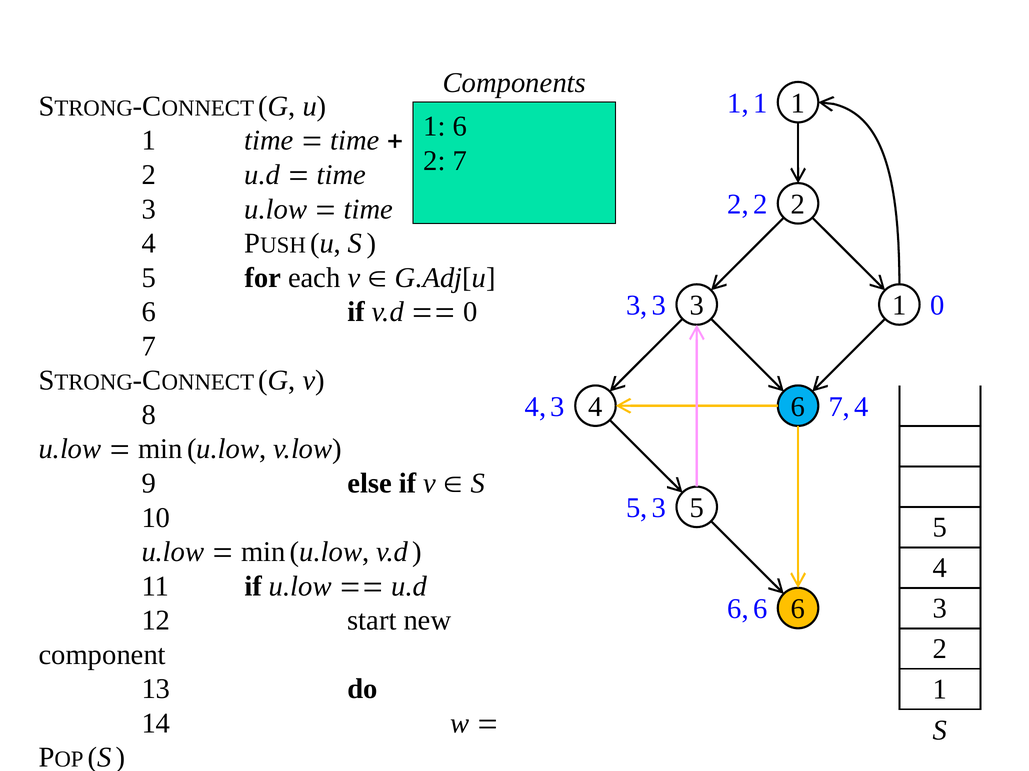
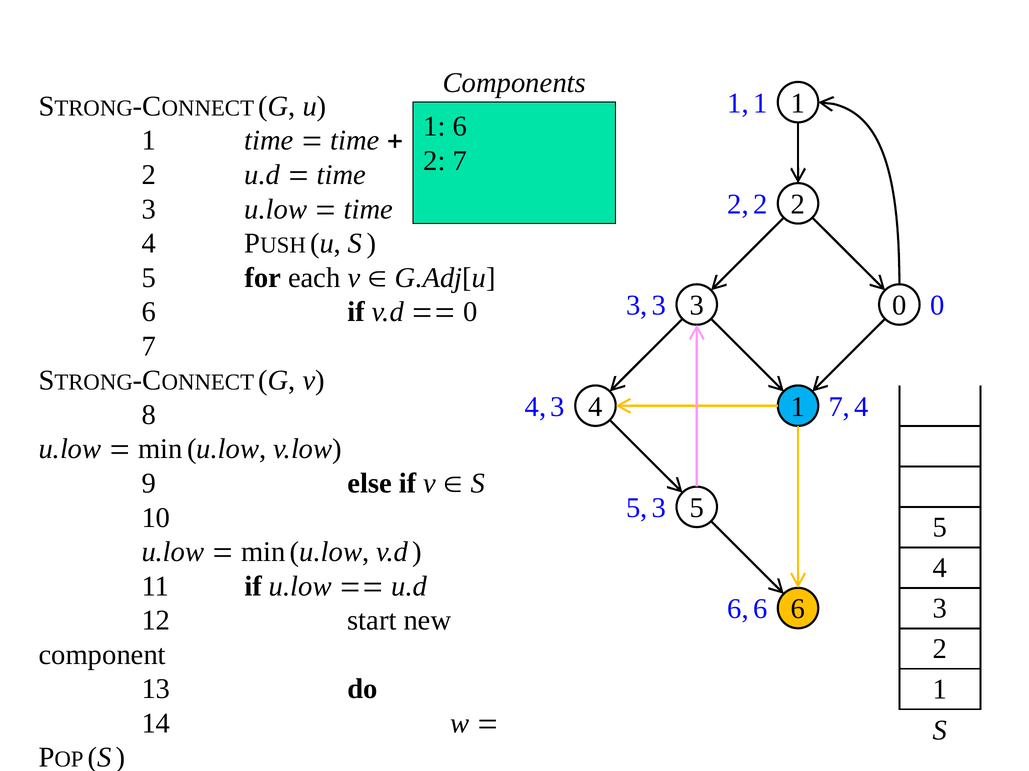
3 1: 1 -> 0 (899, 306)
4 6: 6 -> 1 (798, 407)
